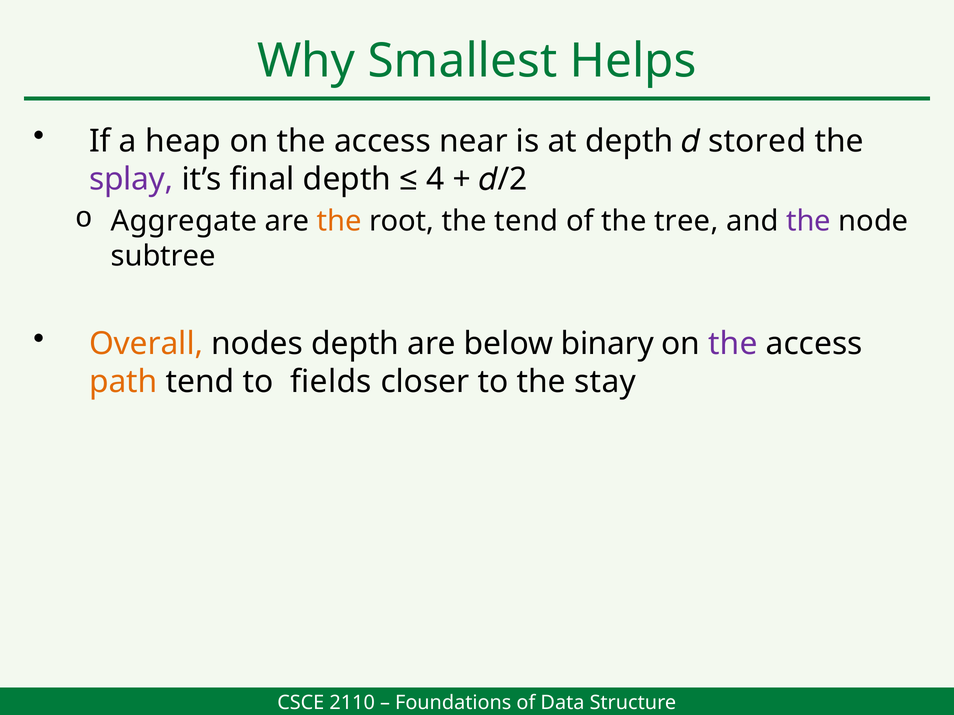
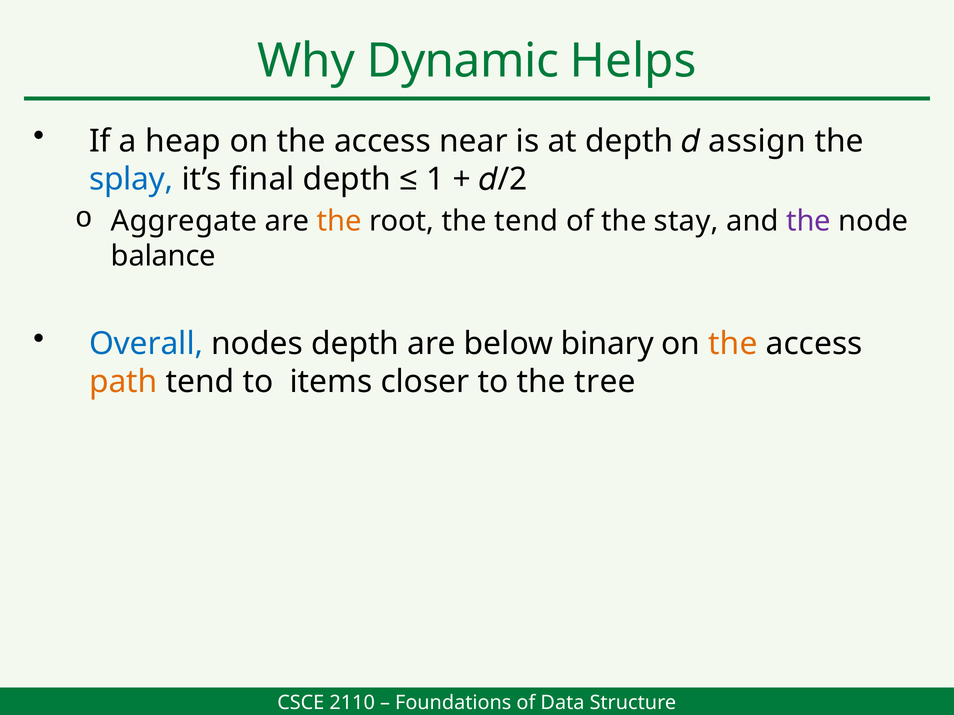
Smallest: Smallest -> Dynamic (463, 61)
stored: stored -> assign (757, 141)
splay colour: purple -> blue (131, 179)
4: 4 -> 1 (435, 179)
tree: tree -> stay (686, 222)
subtree: subtree -> balance (163, 256)
Overall colour: orange -> blue (146, 344)
the colour: purple -> orange (733, 344)
fields: fields -> items (331, 382)
stay: stay -> tree (605, 382)
